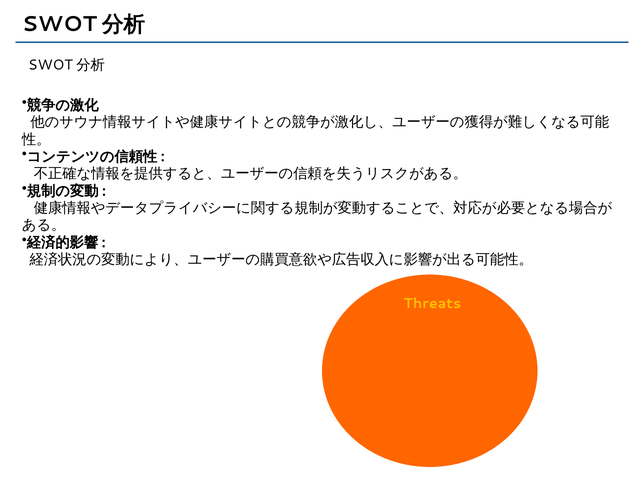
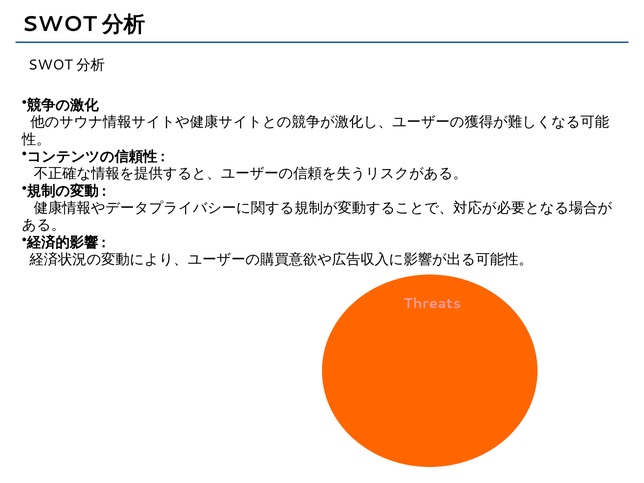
Threats colour: yellow -> pink (432, 303)
